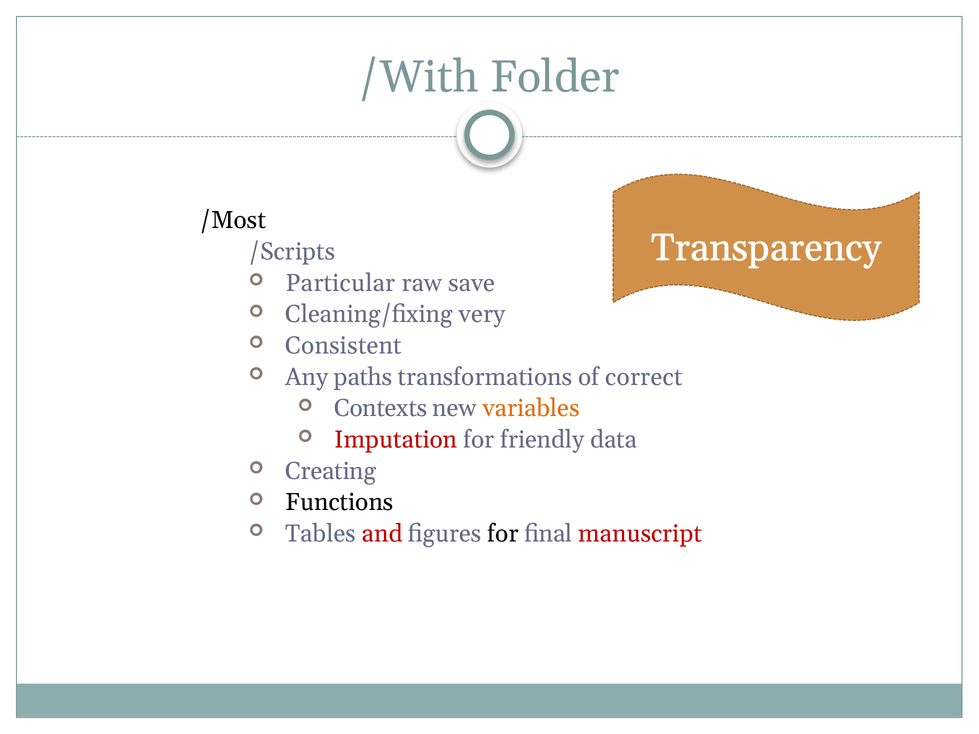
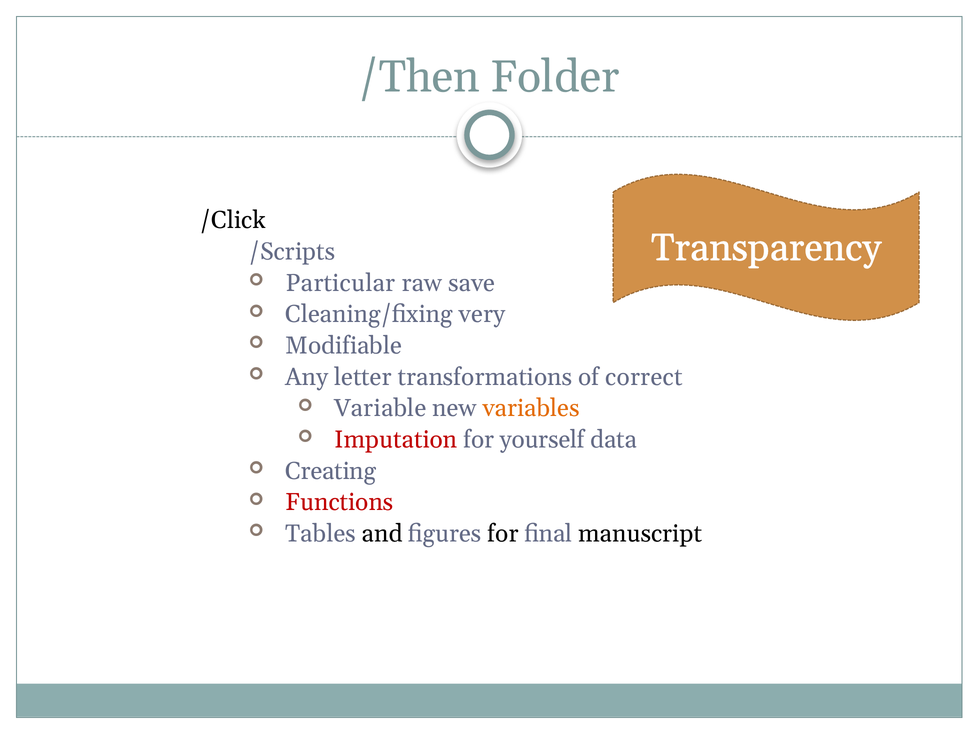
/With: /With -> /Then (419, 77)
/Most: /Most -> /Click (233, 220)
Consistent: Consistent -> Modifiable (344, 346)
paths: paths -> letter (363, 377)
Contexts: Contexts -> Variable (380, 408)
friendly: friendly -> yourself (542, 440)
Functions colour: black -> red (339, 502)
and colour: red -> black (382, 534)
manuscript colour: red -> black (640, 534)
